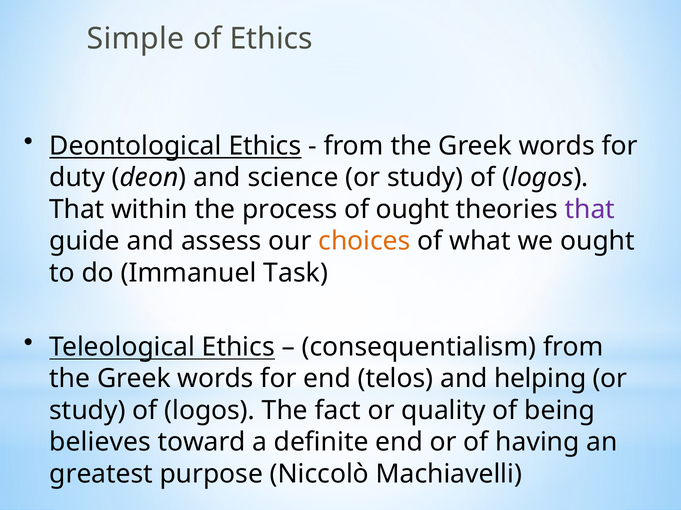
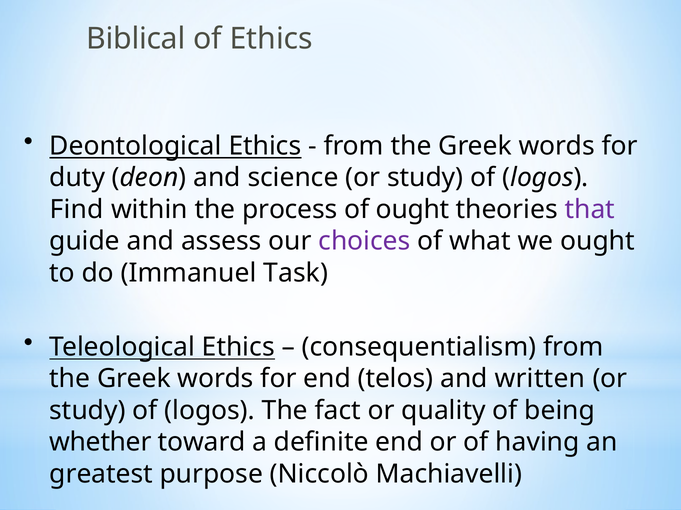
Simple: Simple -> Biblical (136, 39)
That: That -> Find (77, 210)
choices colour: orange -> purple (364, 241)
helping: helping -> written (540, 379)
believes: believes -> whether (100, 443)
